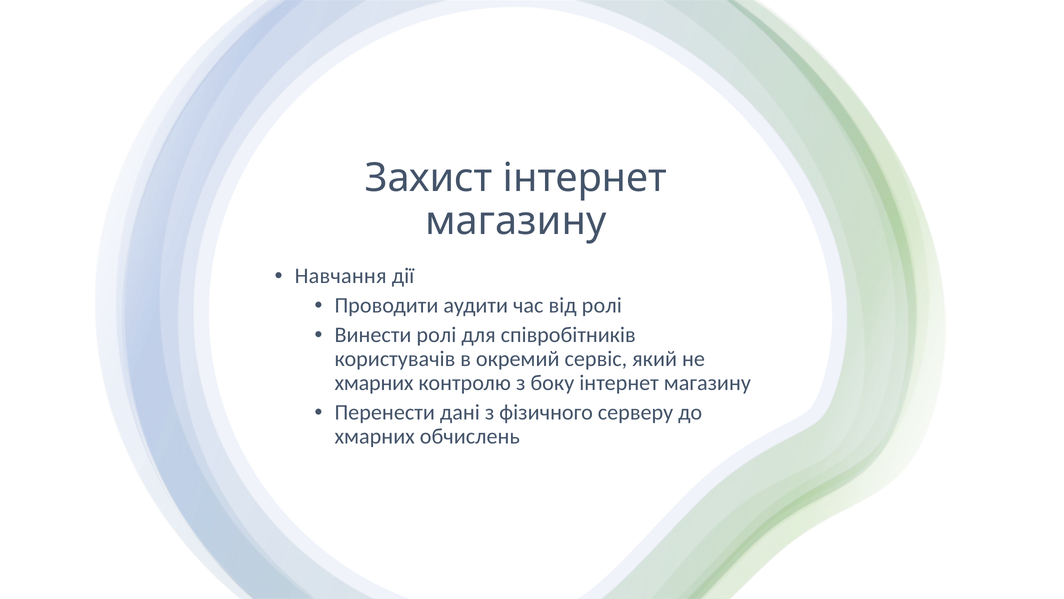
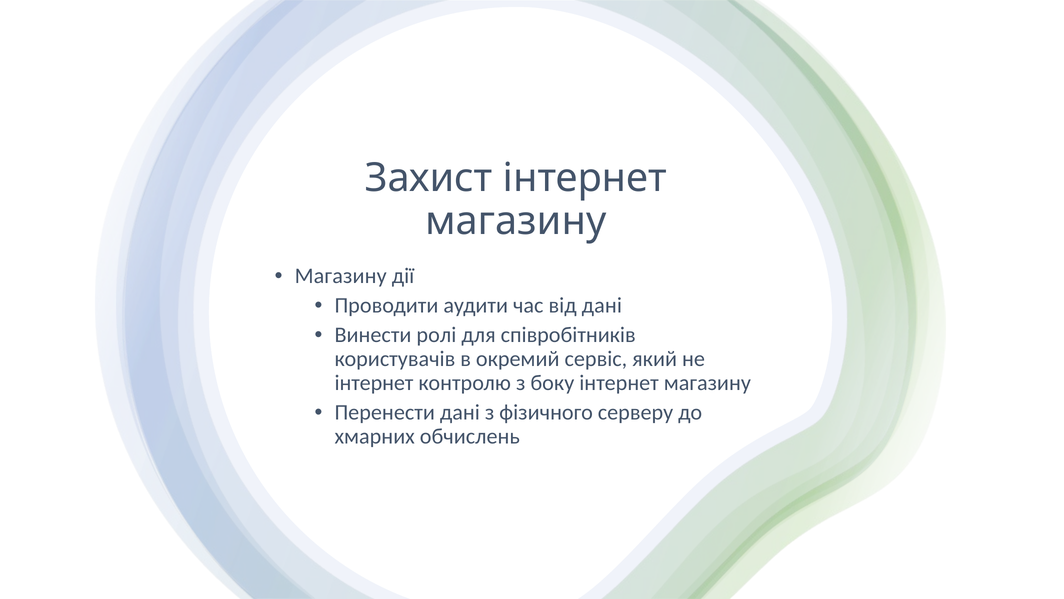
Навчання: Навчання -> Магазину (341, 276)
від ролі: ролі -> дані (602, 305)
хмарних: хмарних -> інтернет (374, 383)
